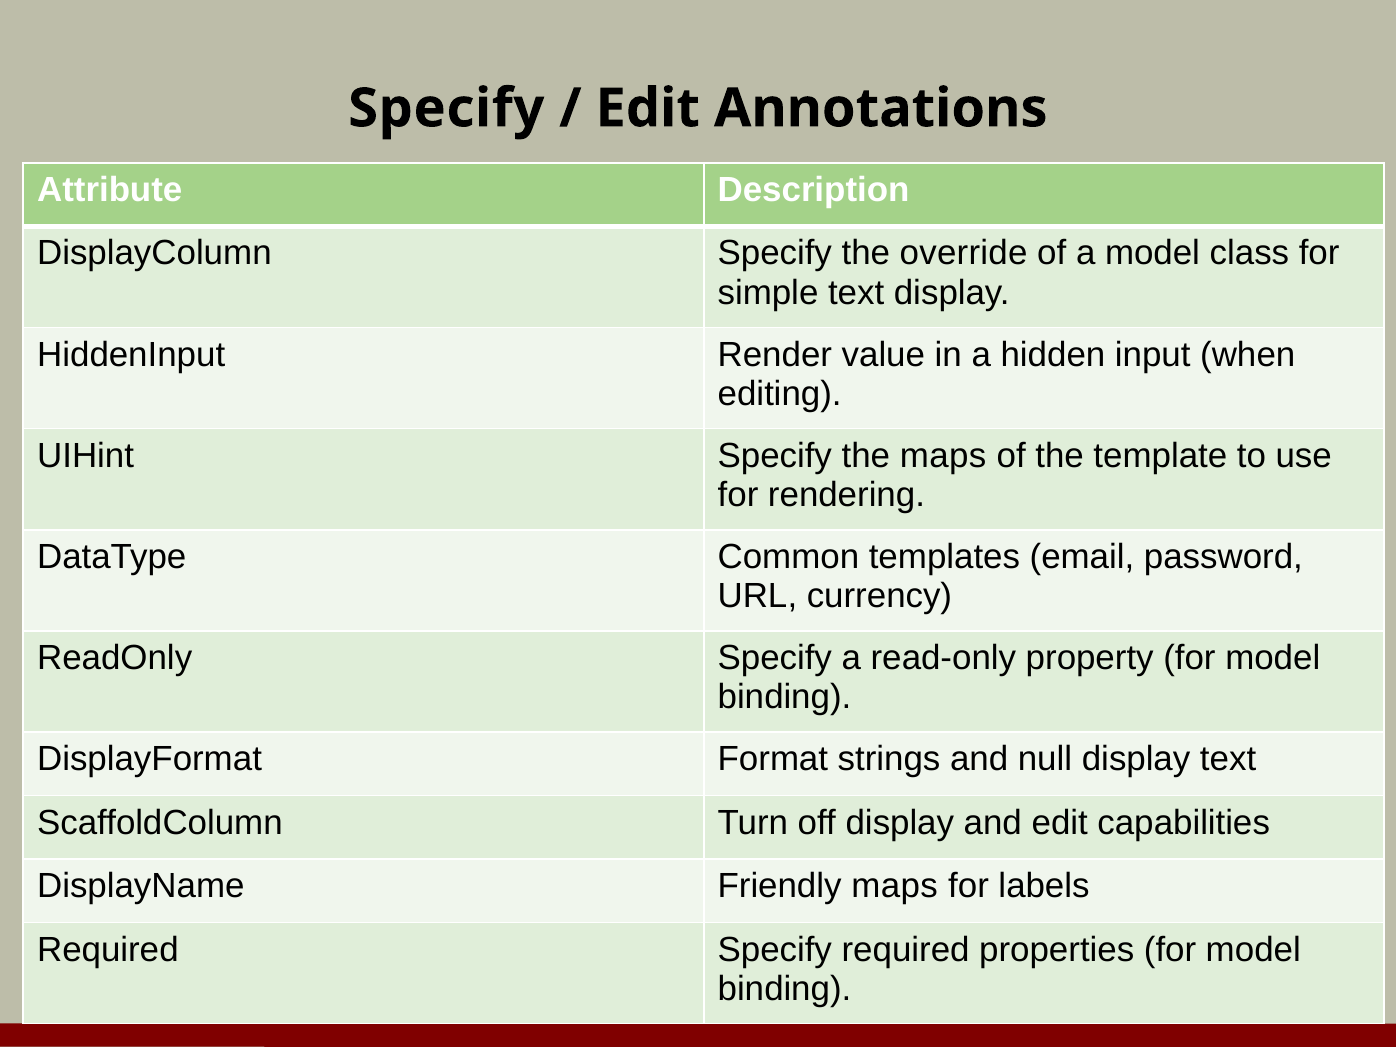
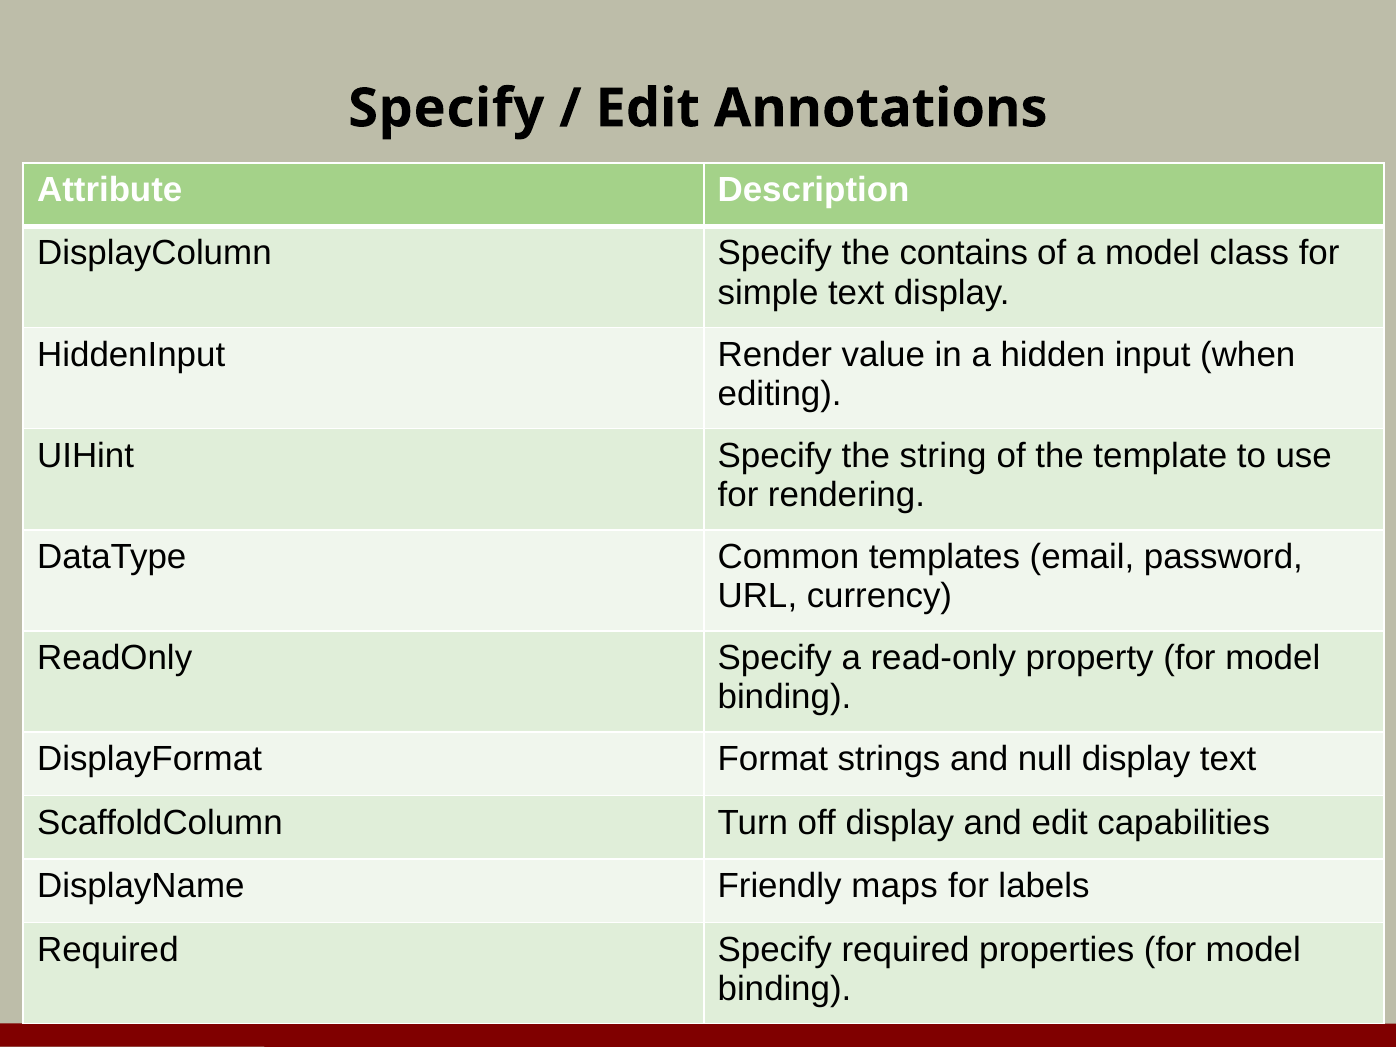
override: override -> contains (964, 253)
the maps: maps -> string (943, 456)
